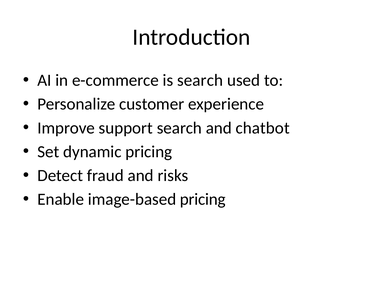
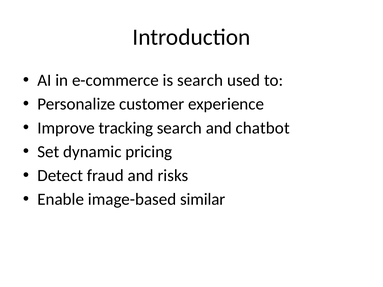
support: support -> tracking (126, 128)
image-based pricing: pricing -> similar (203, 200)
